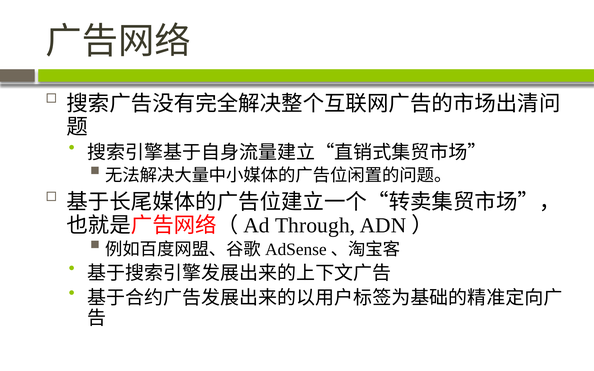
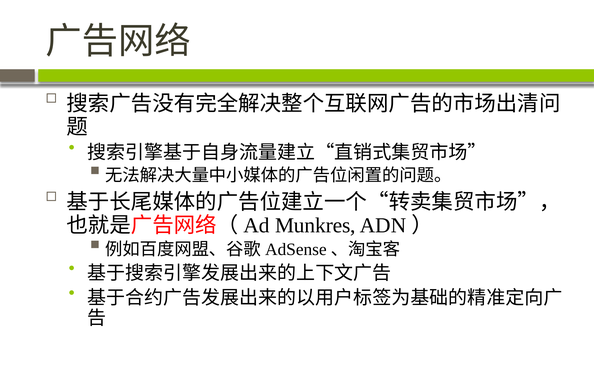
Through: Through -> Munkres (315, 226)
